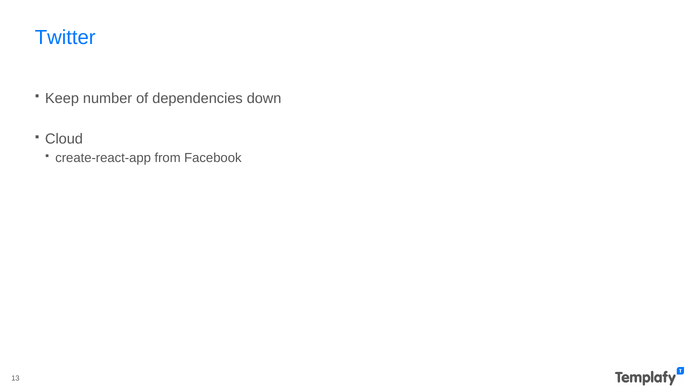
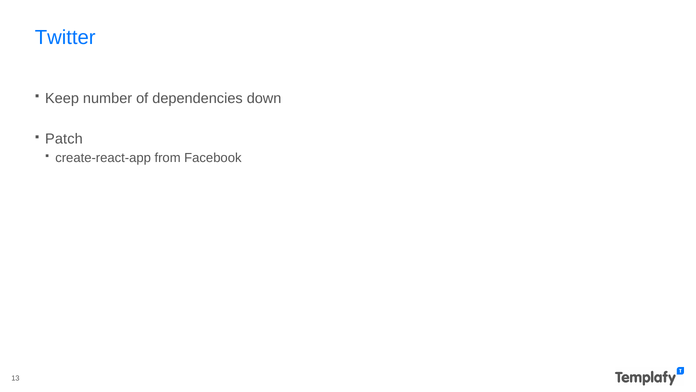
Cloud: Cloud -> Patch (64, 139)
